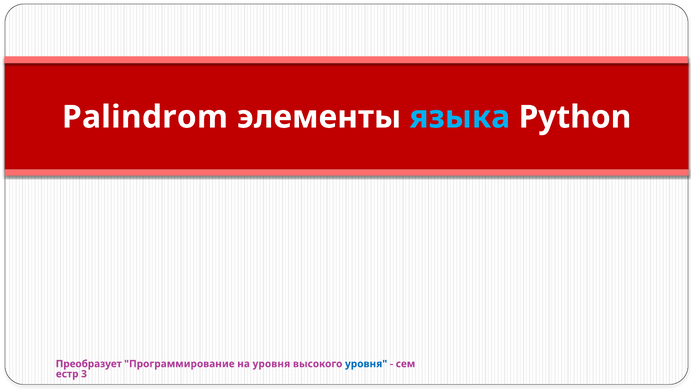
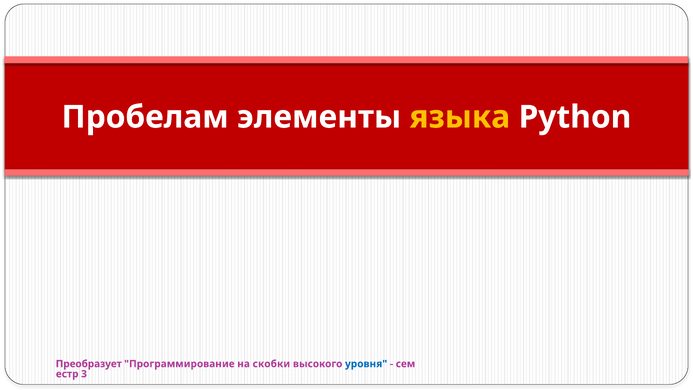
Palindrom: Palindrom -> Пробелам (145, 117)
языка colour: light blue -> yellow (460, 117)
на уровня: уровня -> скобки (271, 364)
